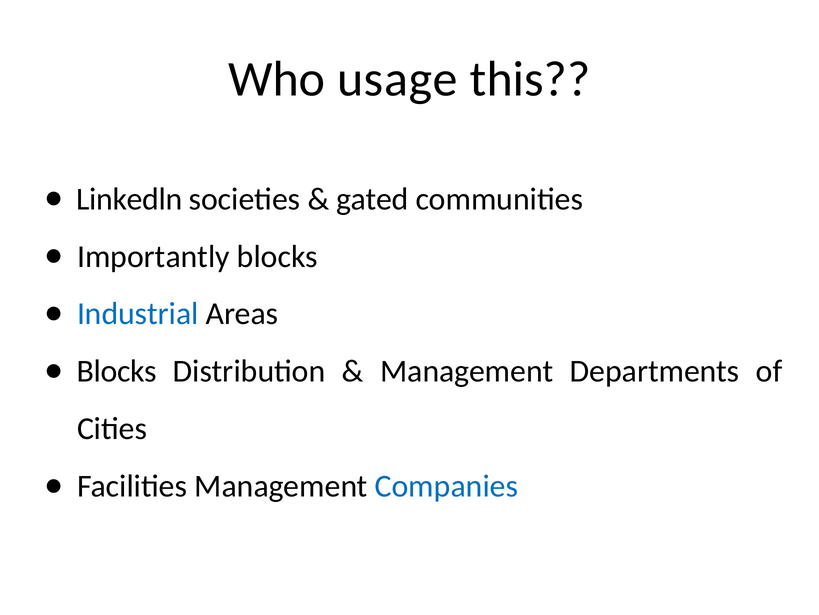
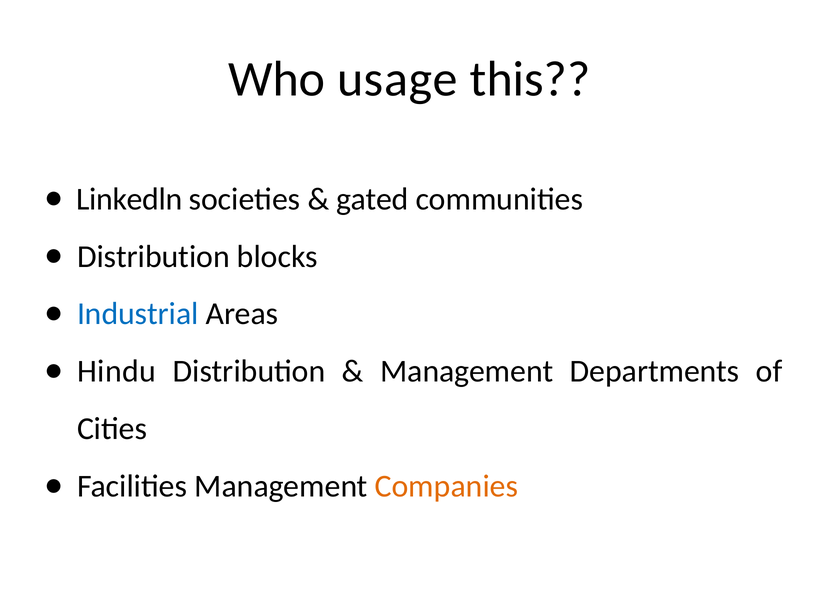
Importantly: Importantly -> Distribution (153, 256)
Blocks: Blocks -> Hindu (117, 371)
Companies colour: blue -> orange (446, 486)
